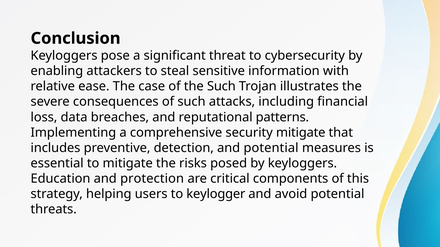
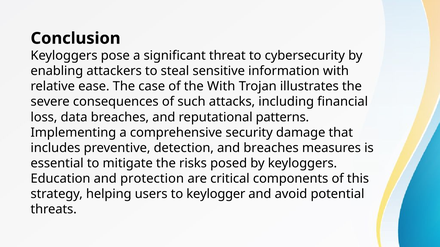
the Such: Such -> With (221, 87)
security mitigate: mitigate -> damage (301, 133)
and potential: potential -> breaches (271, 148)
